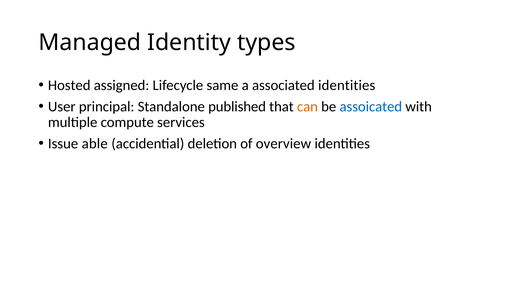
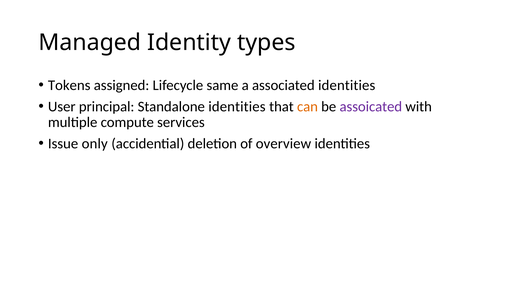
Hosted: Hosted -> Tokens (69, 85)
Standalone published: published -> identities (237, 107)
assoicated colour: blue -> purple (371, 107)
able: able -> only (95, 144)
